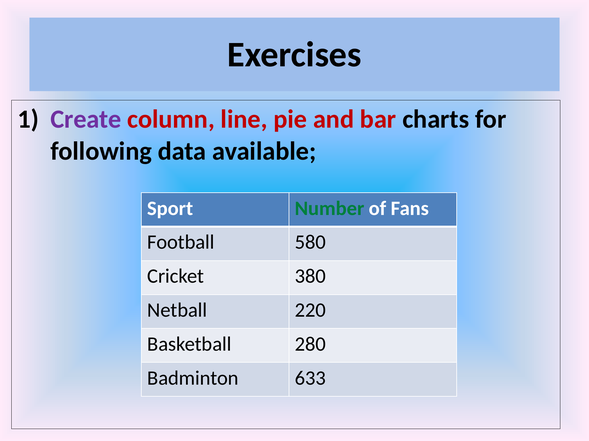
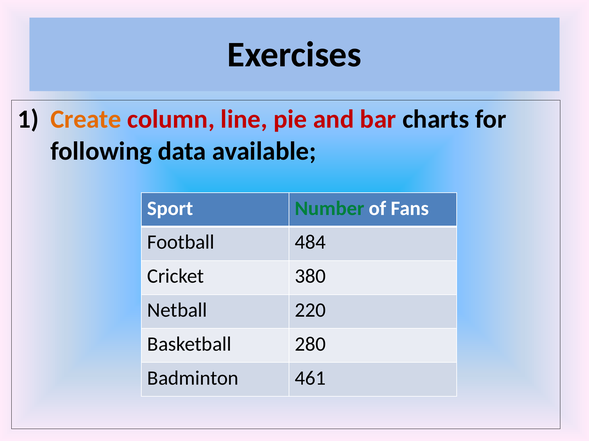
Create colour: purple -> orange (86, 120)
580: 580 -> 484 (310, 243)
633: 633 -> 461 (310, 379)
